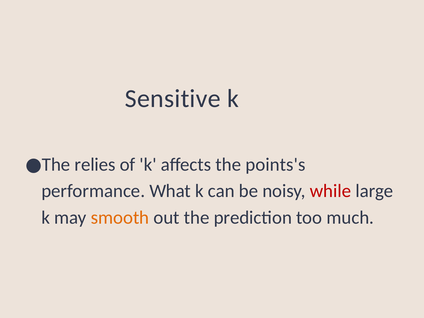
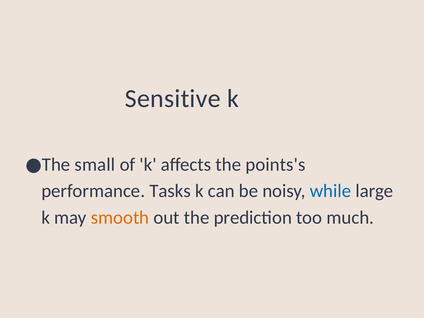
relies: relies -> small (95, 164)
What: What -> Tasks (170, 191)
while colour: red -> blue (330, 191)
